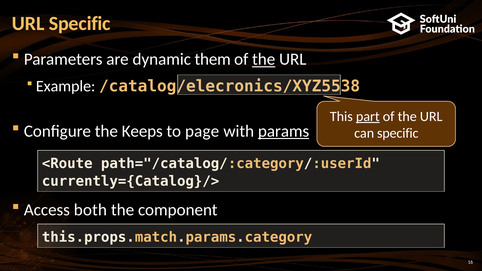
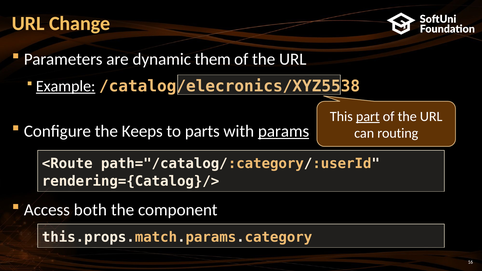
URL Specific: Specific -> Change (80, 23)
the underline: present -> none (264, 59)
Example underline: none -> present (66, 86)
page: page -> parts (202, 131)
can specific: specific -> routing (398, 133)
currently={Catalog}/>: currently={Catalog}/> -> rendering={Catalog}/> (131, 181)
